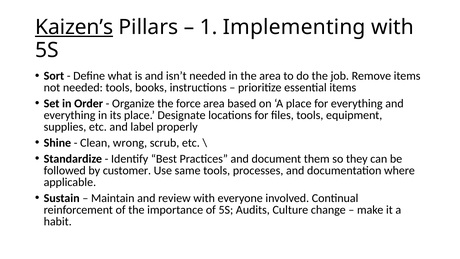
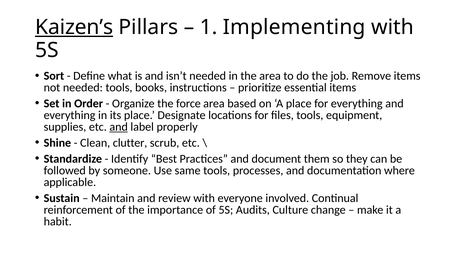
and underline: none -> present (119, 127)
wrong: wrong -> clutter (130, 143)
customer: customer -> someone (127, 170)
